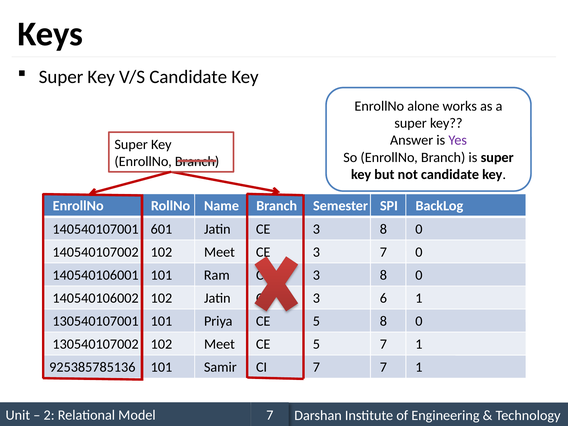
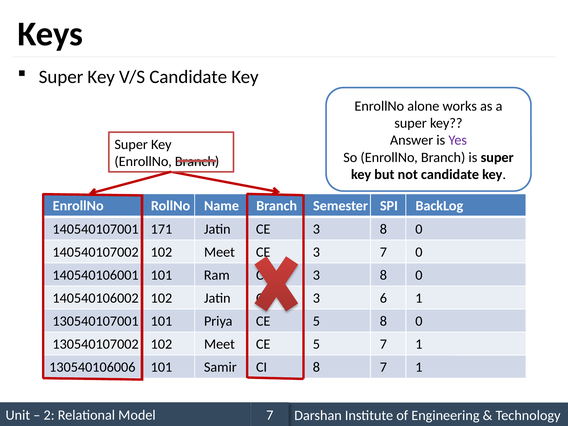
601: 601 -> 171 (161, 229)
925385785136: 925385785136 -> 130540106006 (92, 367)
CI 7: 7 -> 8 (316, 367)
